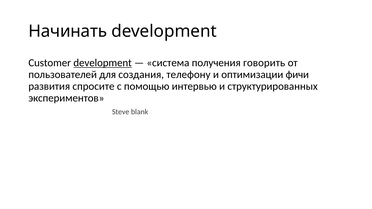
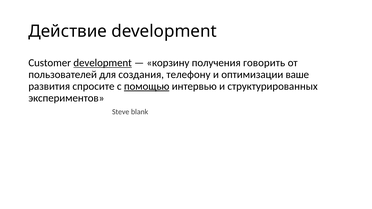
Начинать: Начинать -> Действие (68, 31)
система: система -> корзину (168, 63)
фичи: фичи -> ваше (297, 75)
помощью underline: none -> present (147, 86)
